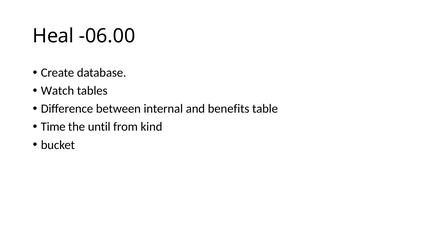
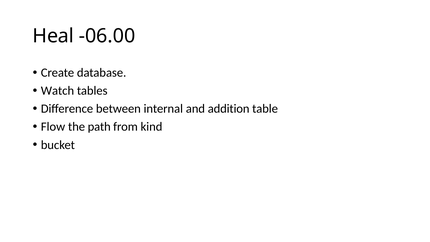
benefits: benefits -> addition (229, 109)
Time: Time -> Flow (53, 127)
until: until -> path (99, 127)
